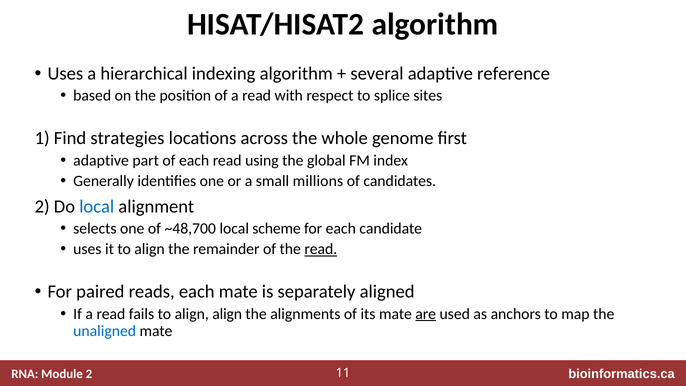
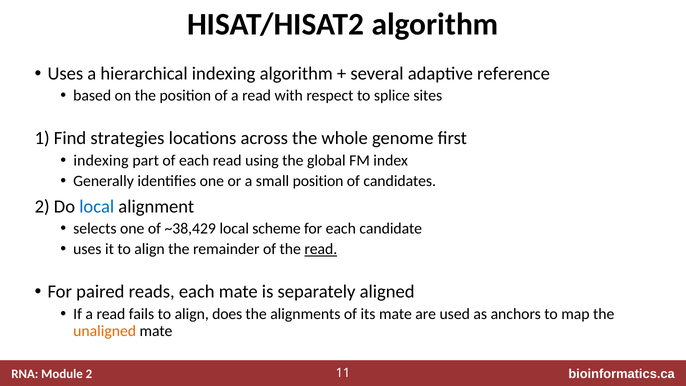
adaptive: adaptive -> indexing (101, 160)
small millions: millions -> position (318, 181)
~48,700: ~48,700 -> ~38,429 (190, 229)
align align: align -> does (227, 314)
are underline: present -> none (426, 314)
unaligned colour: blue -> orange (105, 331)
